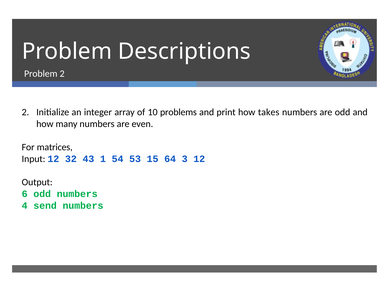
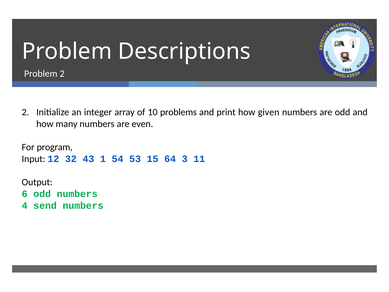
takes: takes -> given (269, 112)
matrices: matrices -> program (55, 147)
3 12: 12 -> 11 (199, 159)
